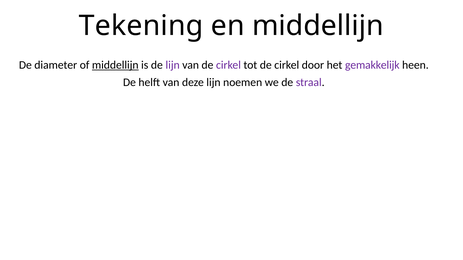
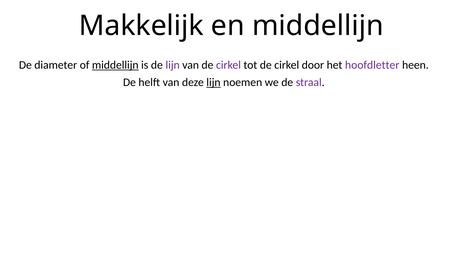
Tekening: Tekening -> Makkelijk (141, 26)
gemakkelijk: gemakkelijk -> hoofdletter (372, 65)
lijn underline: none -> present (213, 82)
